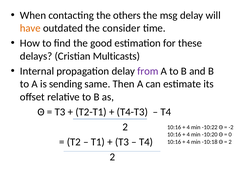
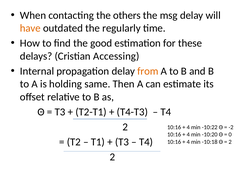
consider: consider -> regularly (121, 28)
Multicasts: Multicasts -> Accessing (116, 56)
from colour: purple -> orange (148, 71)
sending: sending -> holding (66, 84)
